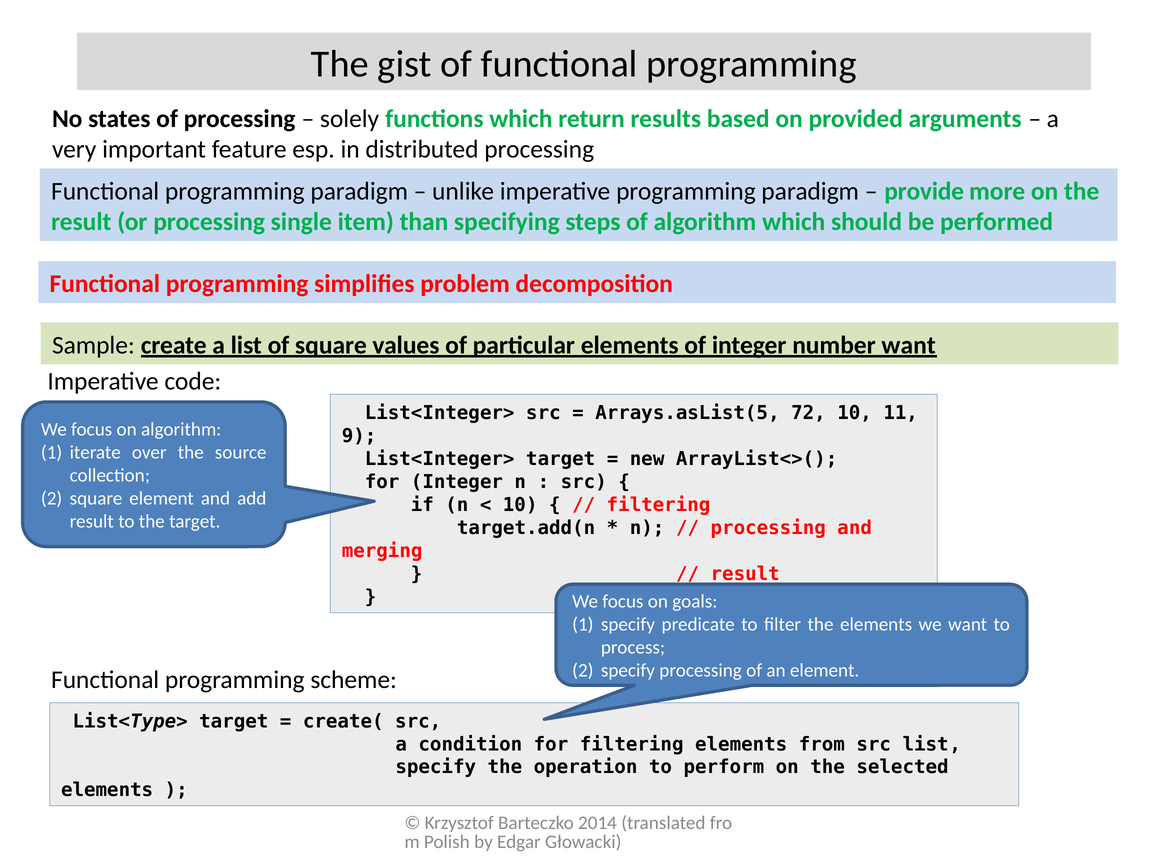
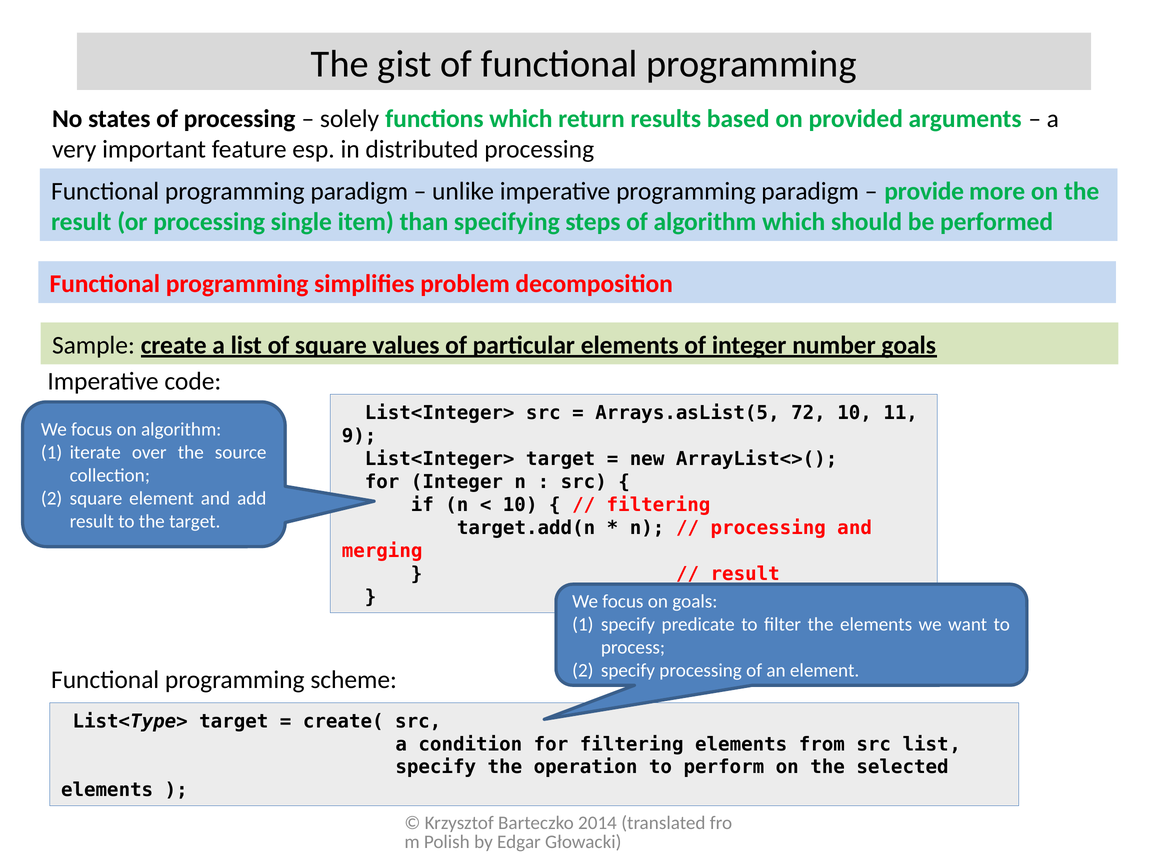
number want: want -> goals (909, 345)
